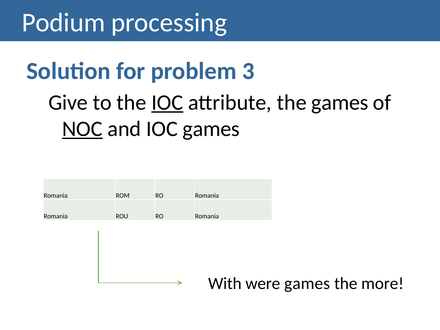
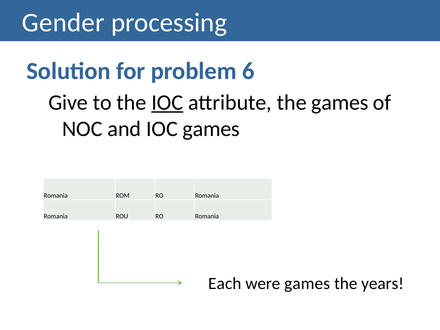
Podium: Podium -> Gender (63, 22)
3: 3 -> 6 (248, 71)
NOC underline: present -> none (82, 129)
With: With -> Each (225, 283)
more: more -> years (383, 283)
